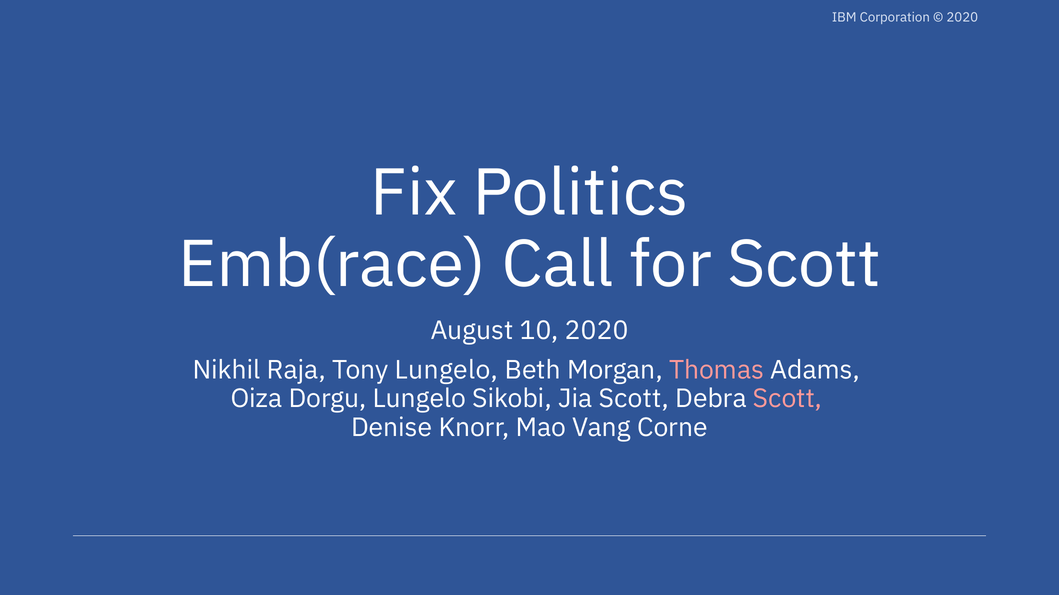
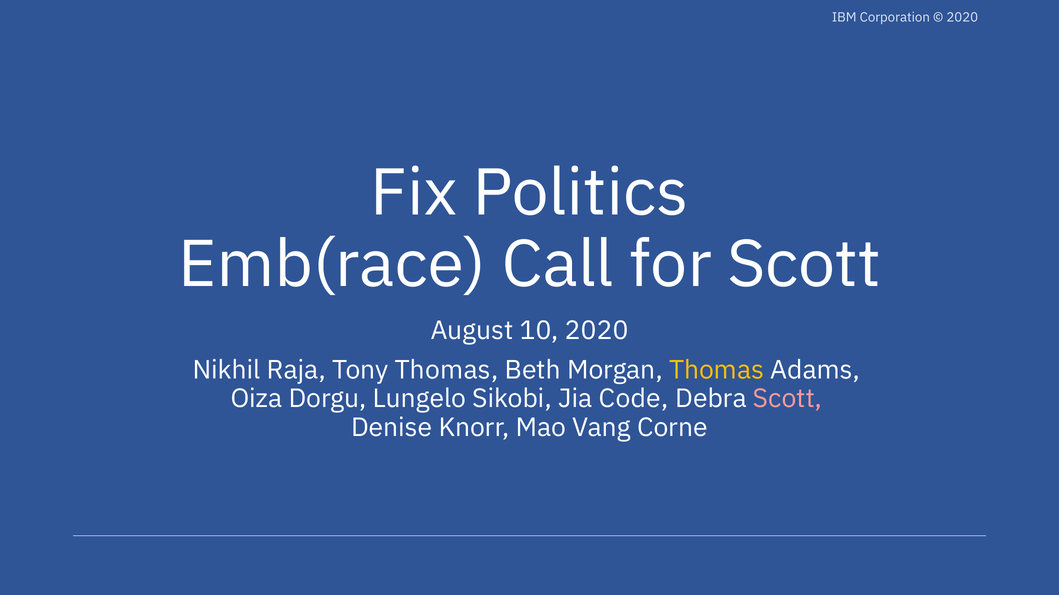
Tony Lungelo: Lungelo -> Thomas (446, 371)
Thomas colour: pink -> yellow (717, 371)
Jia Scott: Scott -> Code (634, 399)
